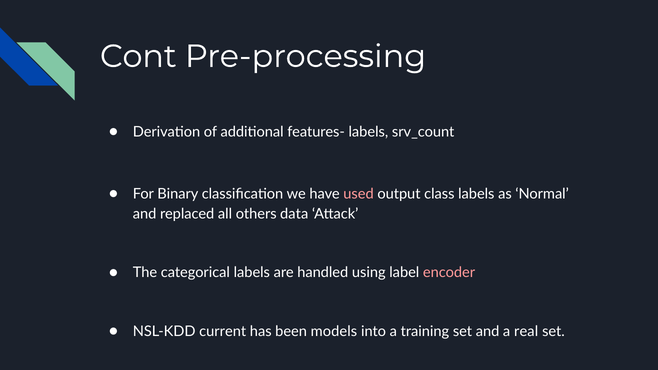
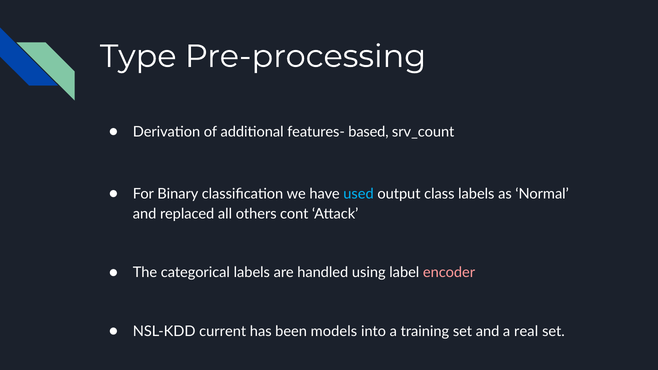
Cont: Cont -> Type (138, 56)
features- labels: labels -> based (368, 132)
used colour: pink -> light blue (359, 194)
data: data -> cont (294, 214)
